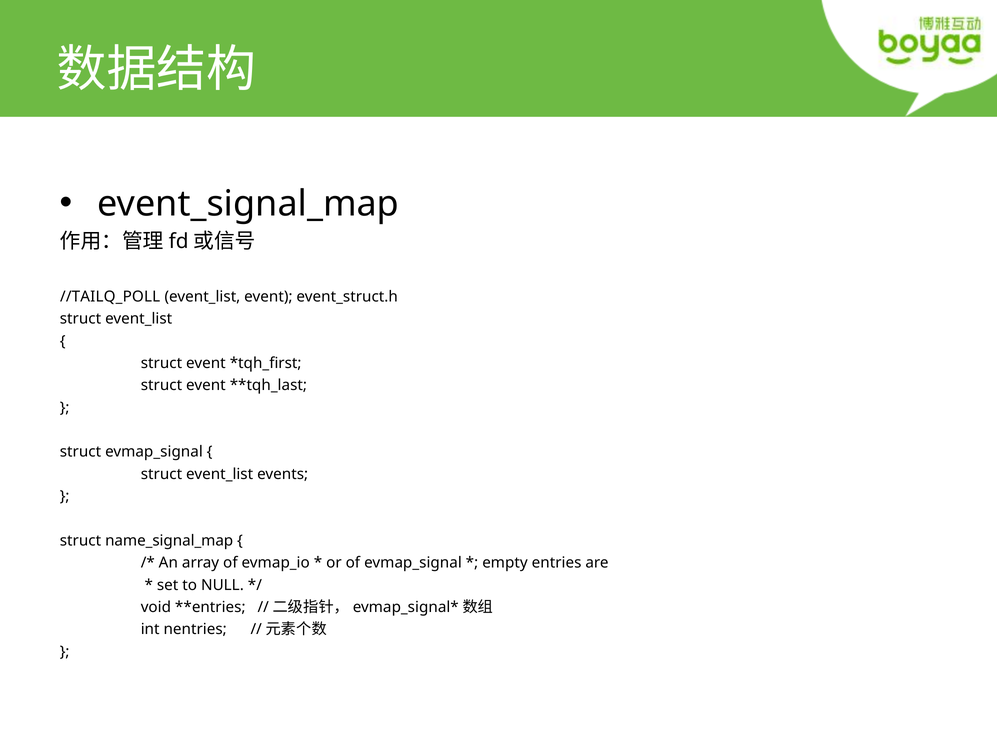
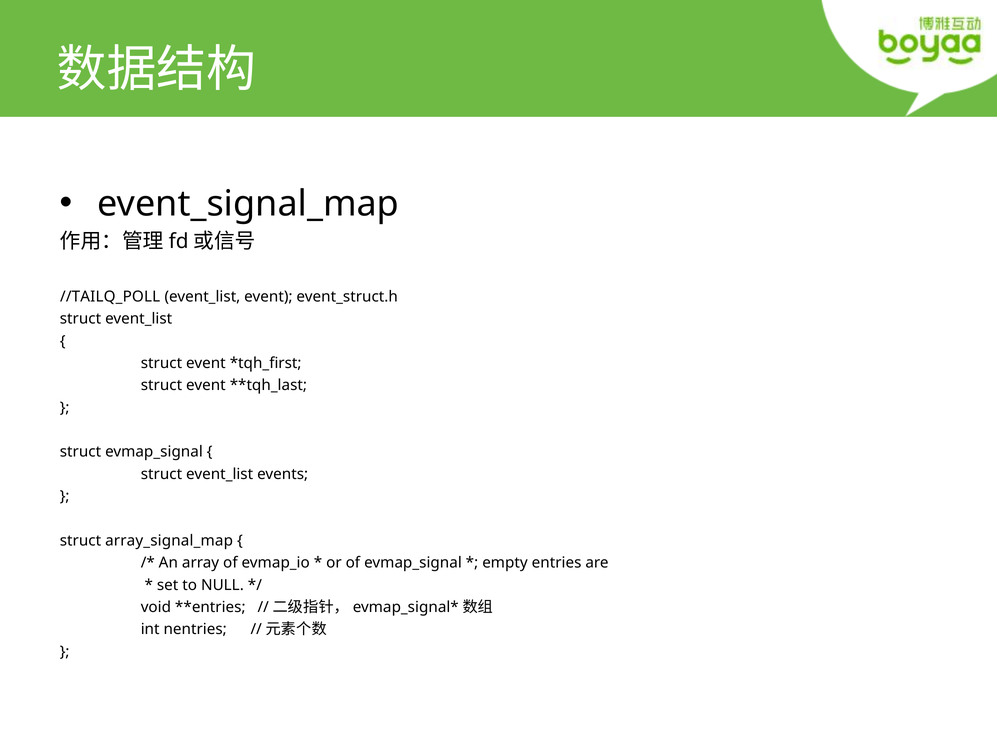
name_signal_map: name_signal_map -> array_signal_map (169, 540)
